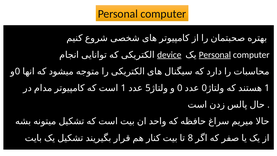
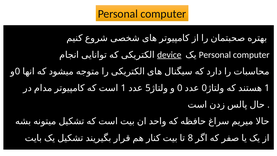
Personal underline: present -> none (215, 55)
